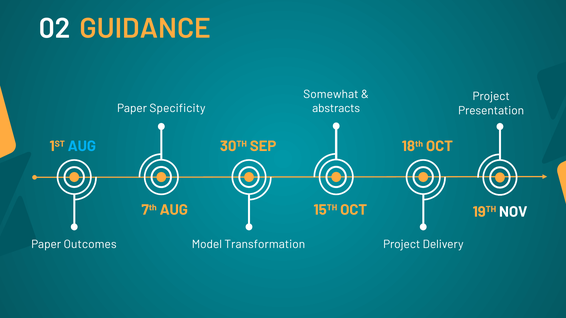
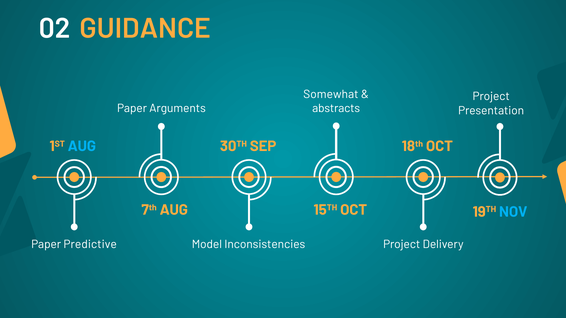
Specificity: Specificity -> Arguments (178, 108)
NOV colour: white -> light blue (513, 212)
Outcomes: Outcomes -> Predictive (90, 244)
Transformation: Transformation -> Inconsistencies (265, 244)
